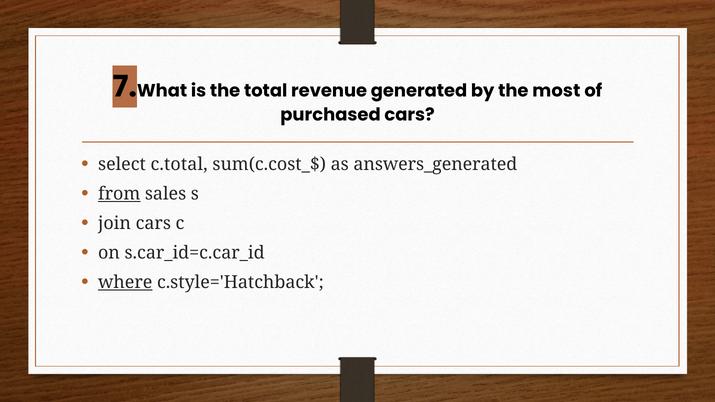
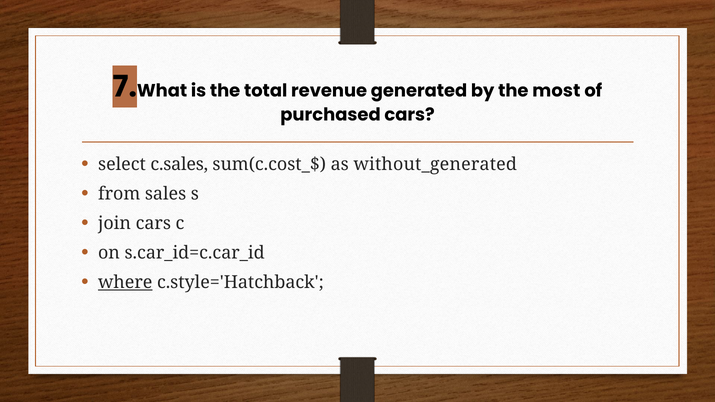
c.total: c.total -> c.sales (179, 165)
answers_generated: answers_generated -> without_generated (435, 165)
from underline: present -> none (119, 194)
